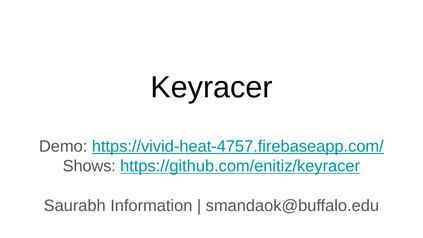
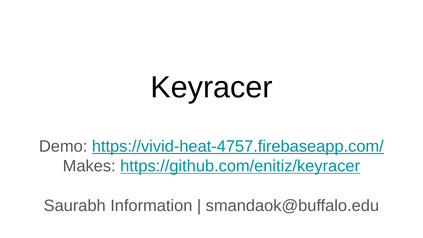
Shows: Shows -> Makes (89, 166)
